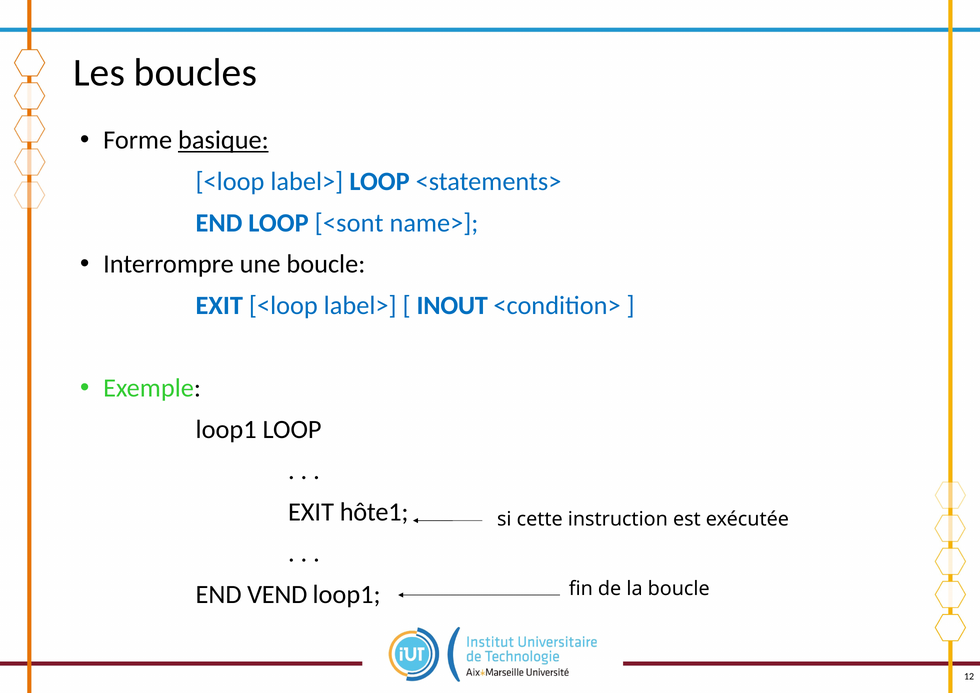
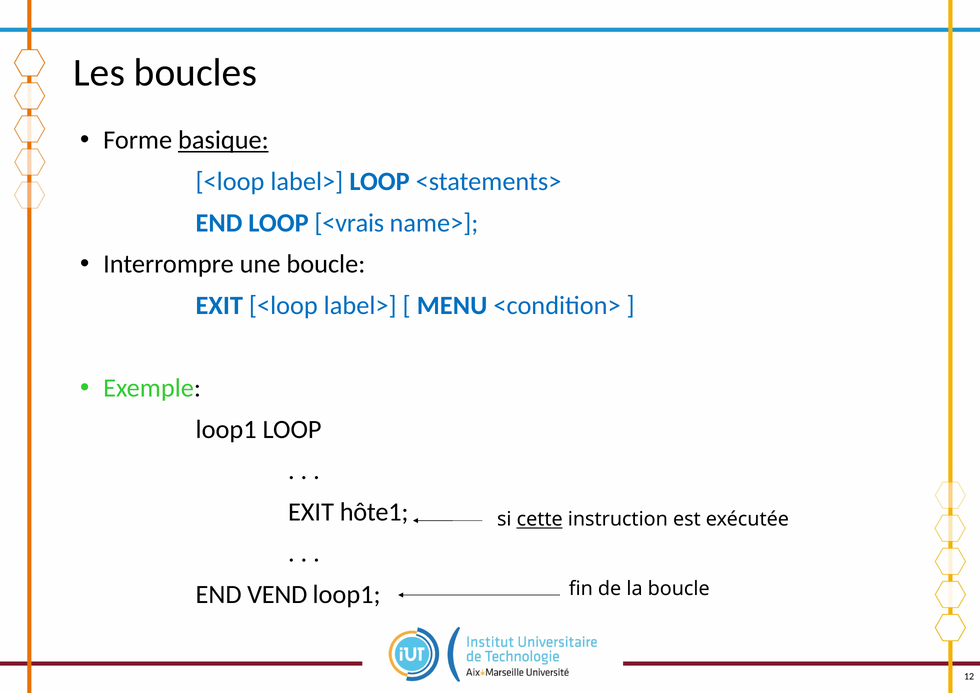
<sont: <sont -> <vrais (349, 223)
INOUT: INOUT -> MENU (452, 305)
cette underline: none -> present (540, 519)
